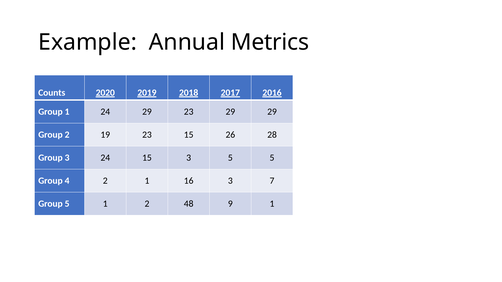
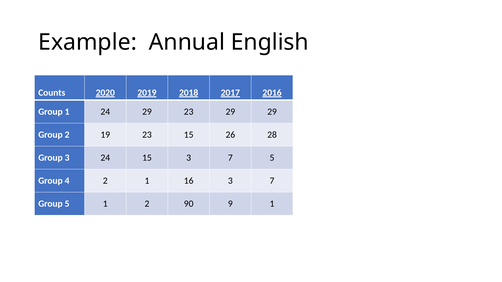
Metrics: Metrics -> English (270, 42)
15 3 5: 5 -> 7 (230, 158)
48: 48 -> 90 (189, 204)
